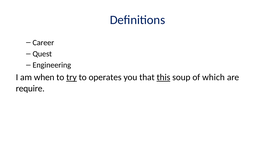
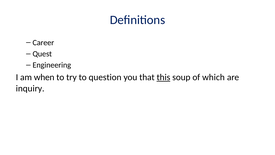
try underline: present -> none (71, 77)
operates: operates -> question (105, 77)
require: require -> inquiry (30, 88)
